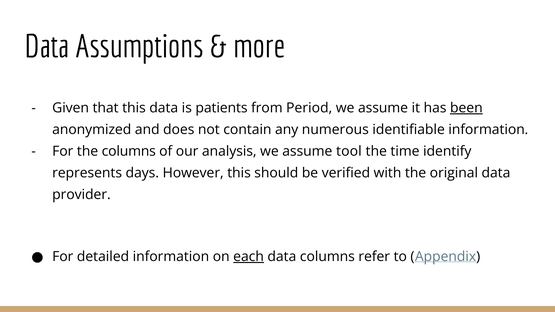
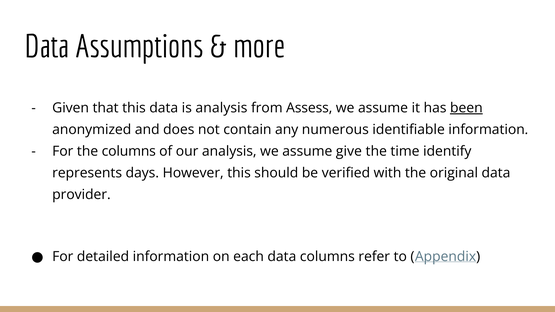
is patients: patients -> analysis (221, 108)
Period: Period -> Assess (309, 108)
tool: tool -> give (349, 151)
each underline: present -> none (249, 257)
